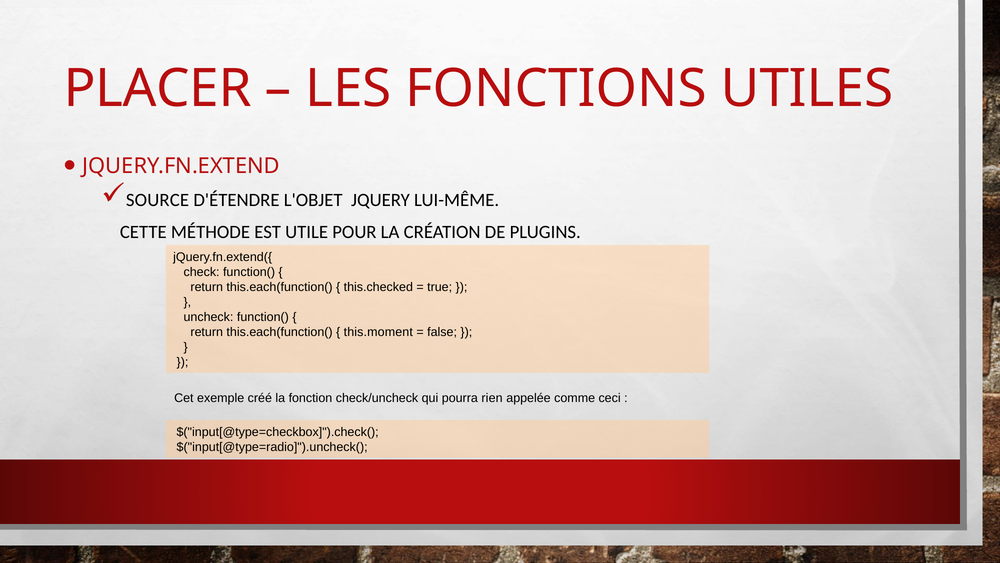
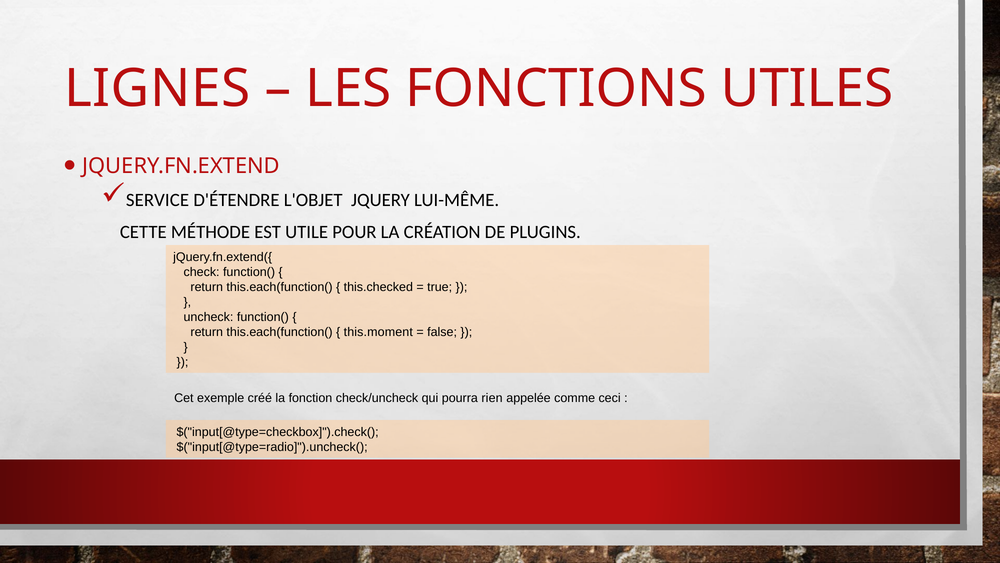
PLACER: PLACER -> LIGNES (157, 89)
SOURCE: SOURCE -> SERVICE (158, 200)
